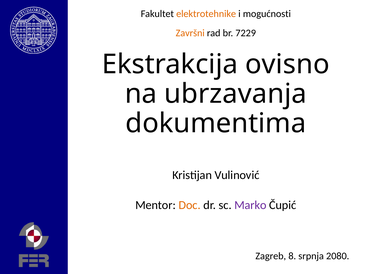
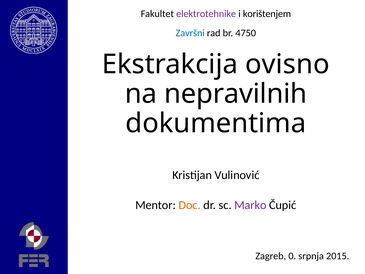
elektrotehnike colour: orange -> purple (206, 14)
mogućnosti: mogućnosti -> korištenjem (267, 14)
Završni colour: orange -> blue (190, 33)
7229: 7229 -> 4750 (246, 33)
ubrzavanja: ubrzavanja -> nepravilnih (236, 94)
8: 8 -> 0 (292, 256)
2080: 2080 -> 2015 (338, 256)
